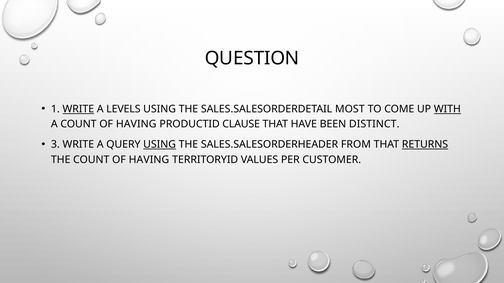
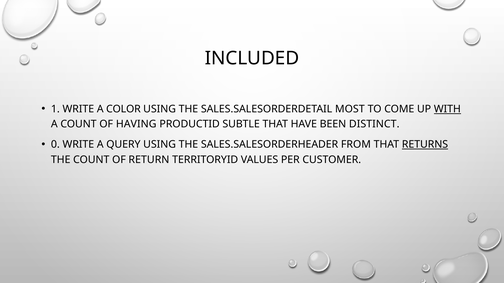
QUESTION: QUESTION -> INCLUDED (252, 58)
WRITE underline: present -> none (78, 109)
LEVELS: LEVELS -> COLOR (123, 109)
CLAUSE: CLAUSE -> SUBTLE (241, 124)
3: 3 -> 0 (55, 145)
USING underline: present -> none (160, 145)
THE COUNT OF HAVING: HAVING -> RETURN (149, 160)
